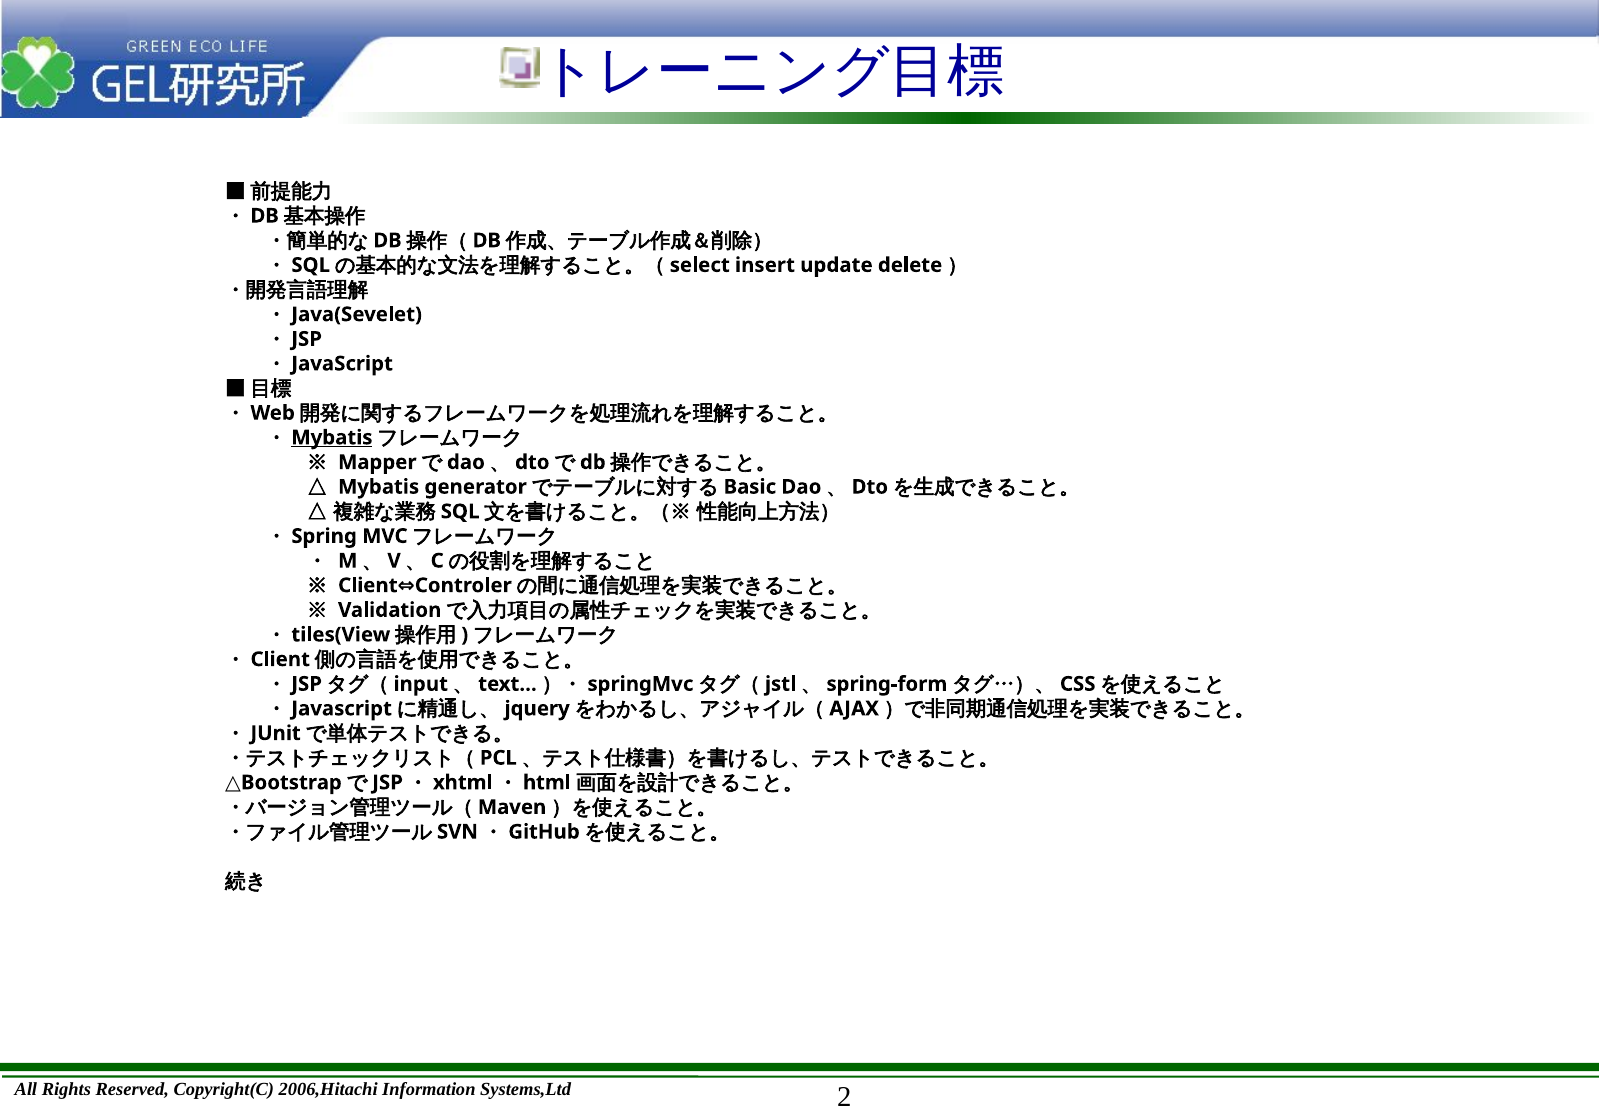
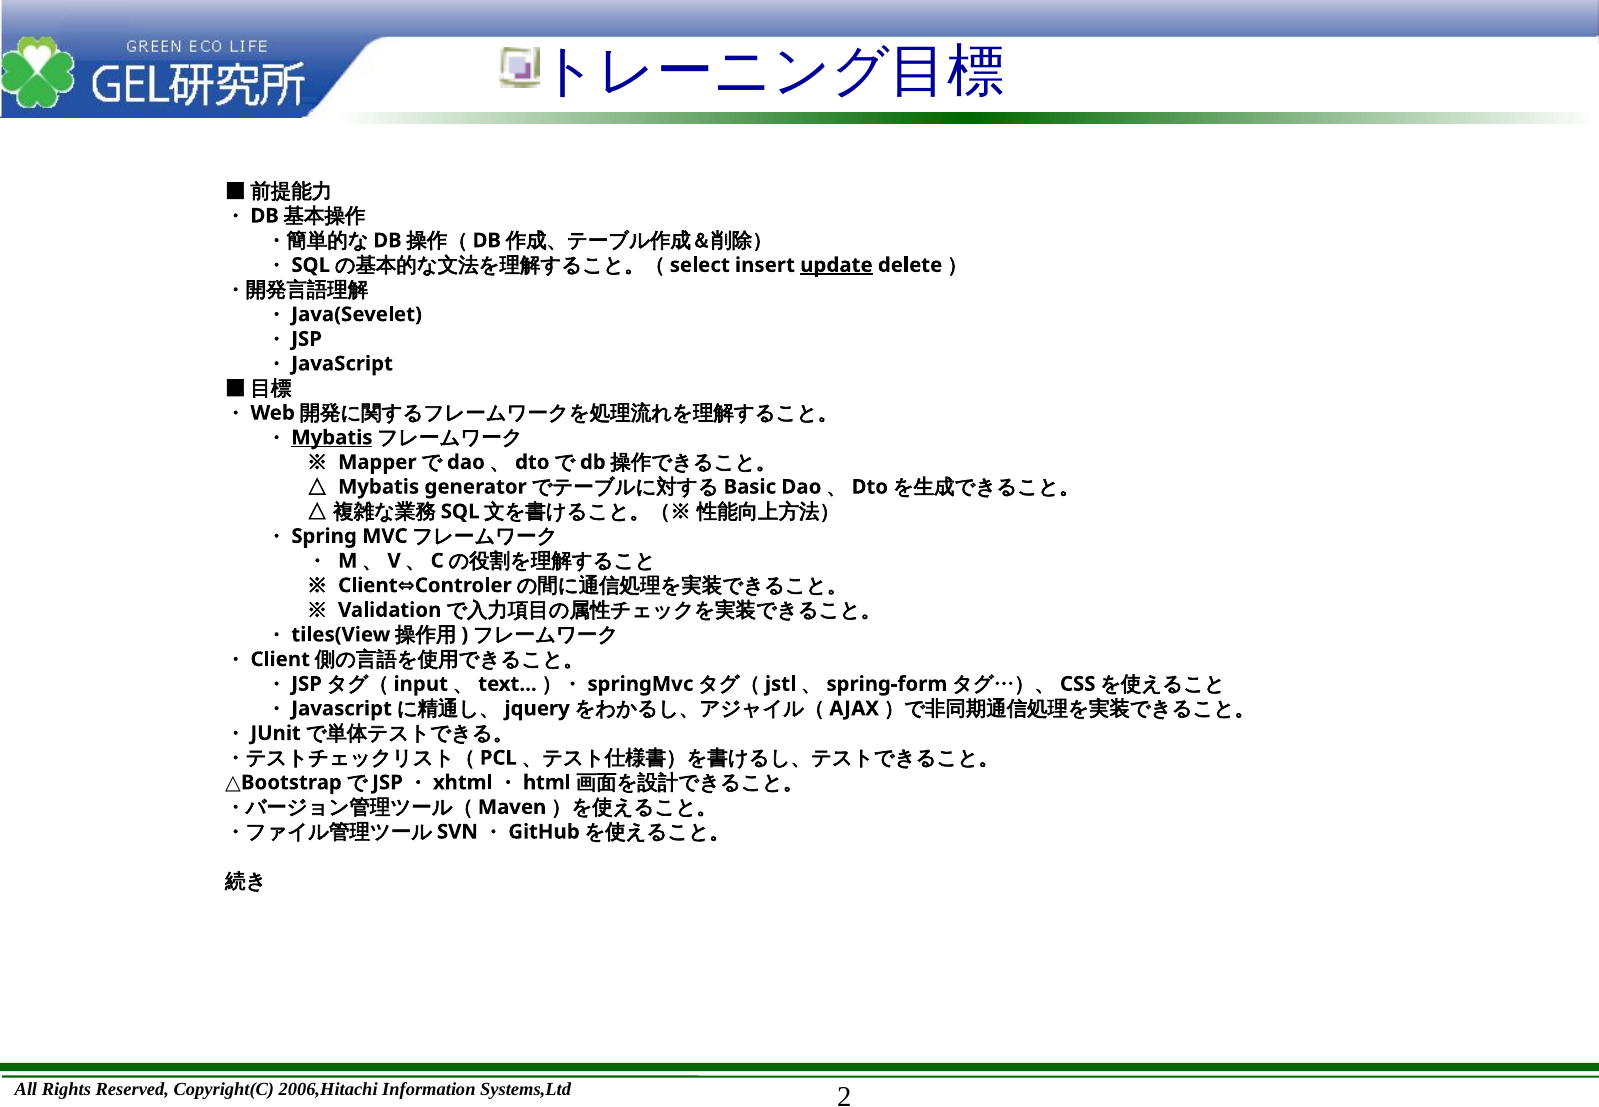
update underline: none -> present (836, 265)
